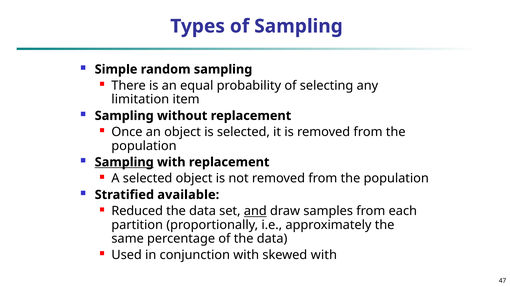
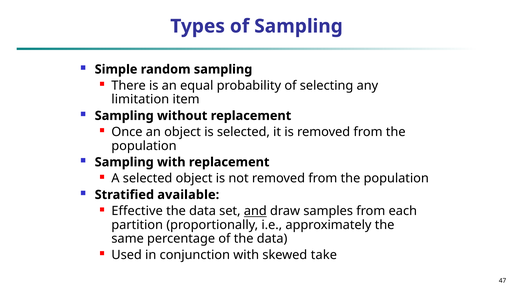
Sampling underline: present -> none (124, 162)
Reduced: Reduced -> Effective (137, 211)
skewed with: with -> take (324, 255)
